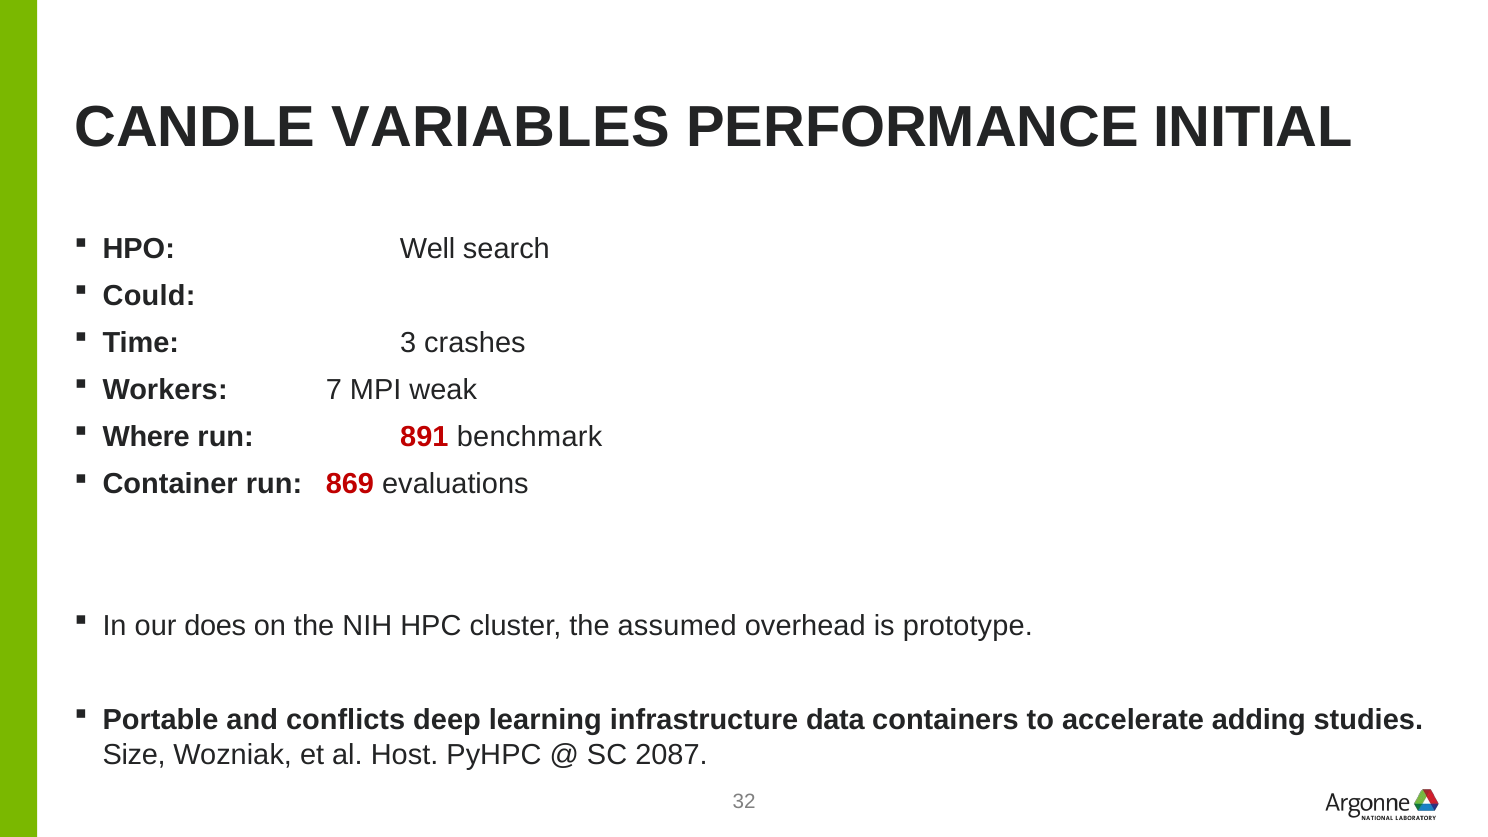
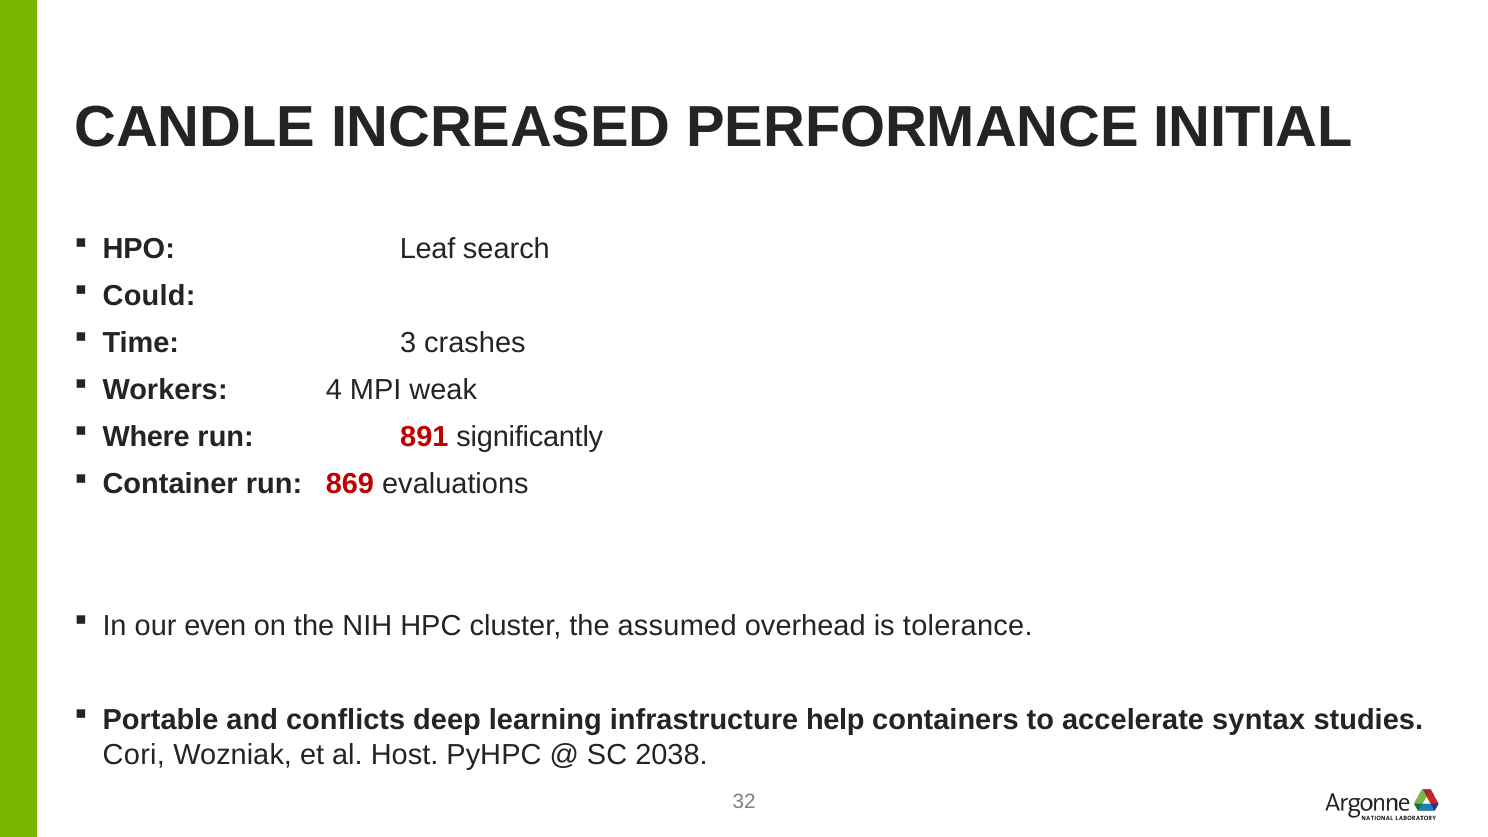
VARIABLES: VARIABLES -> INCREASED (501, 127)
Well: Well -> Leaf (428, 249)
7: 7 -> 4 (334, 390)
benchmark: benchmark -> significantly (530, 437)
does: does -> even (215, 626)
prototype: prototype -> tolerance (968, 626)
data: data -> help (835, 720)
adding: adding -> syntax (1259, 720)
Size: Size -> Cori (134, 755)
2087: 2087 -> 2038 (671, 755)
